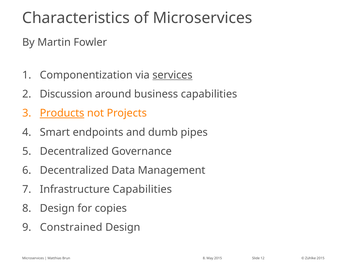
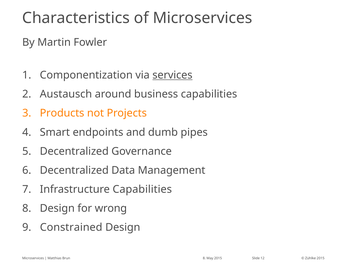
Discussion: Discussion -> Austausch (66, 94)
Products underline: present -> none (62, 113)
copies: copies -> wrong (111, 209)
